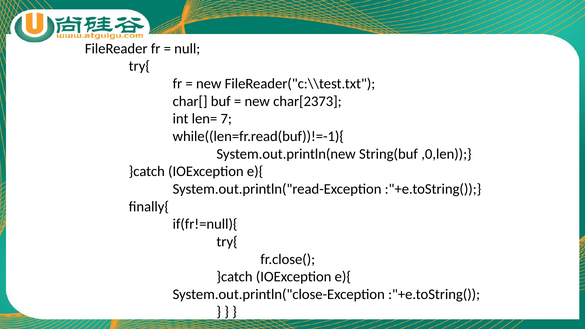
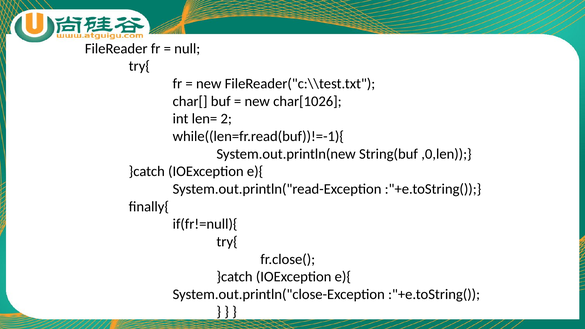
char[2373: char[2373 -> char[1026 (307, 101)
7: 7 -> 2 (226, 119)
